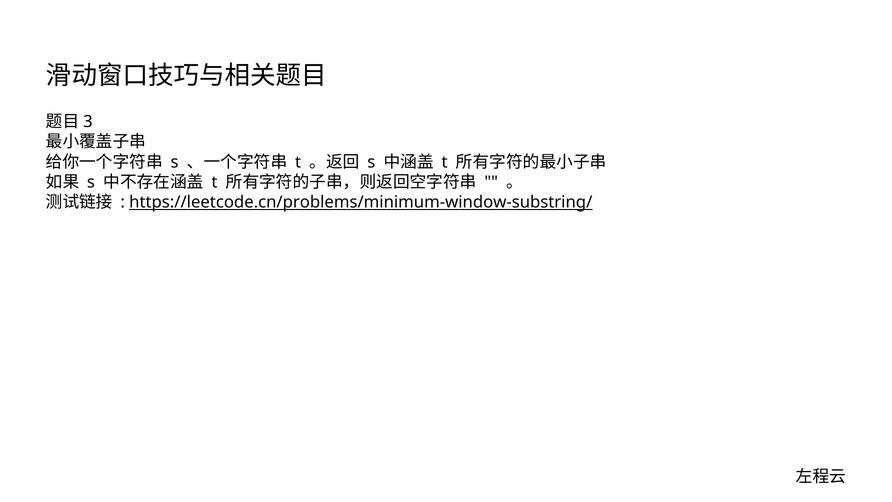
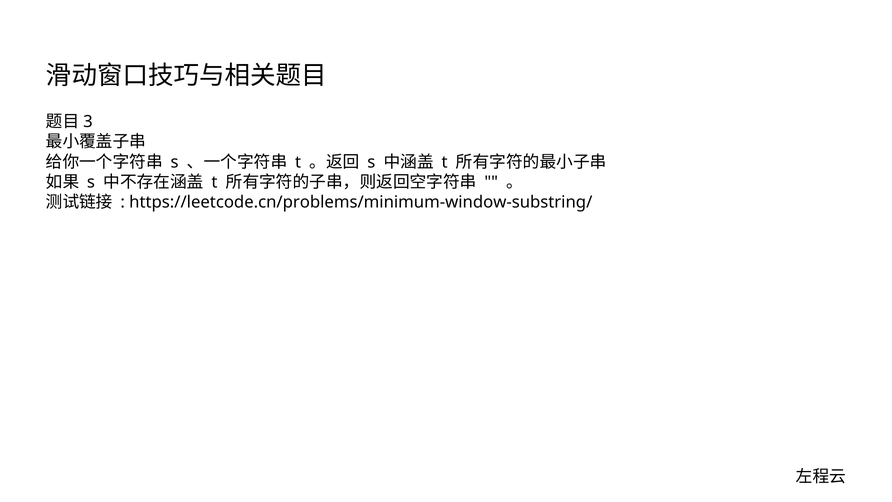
https://leetcode.cn/problems/minimum-window-substring/ underline: present -> none (361, 202)
